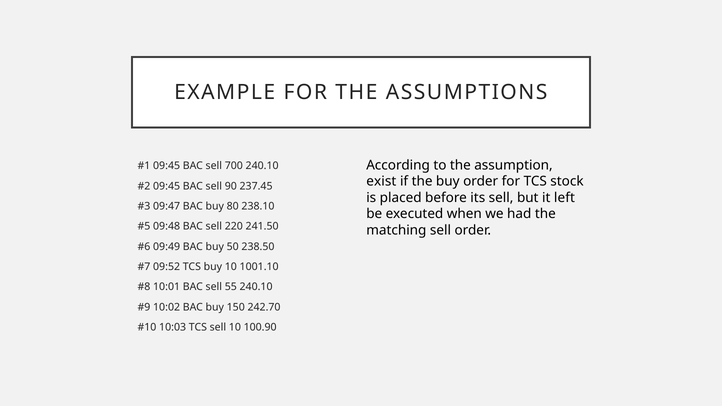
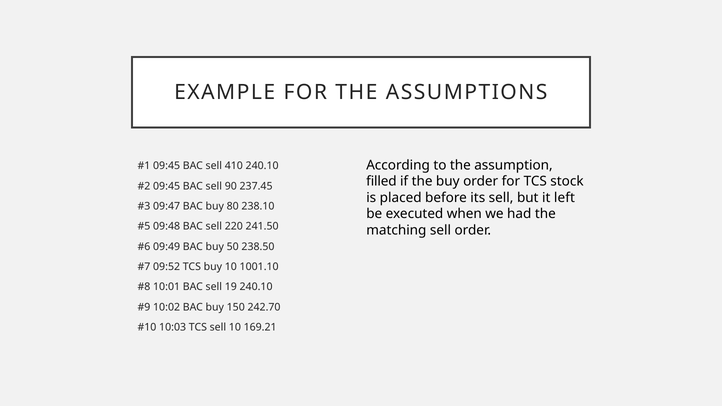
700: 700 -> 410 (234, 166)
exist: exist -> filled (381, 182)
55: 55 -> 19 (231, 287)
100.90: 100.90 -> 169.21 (260, 327)
